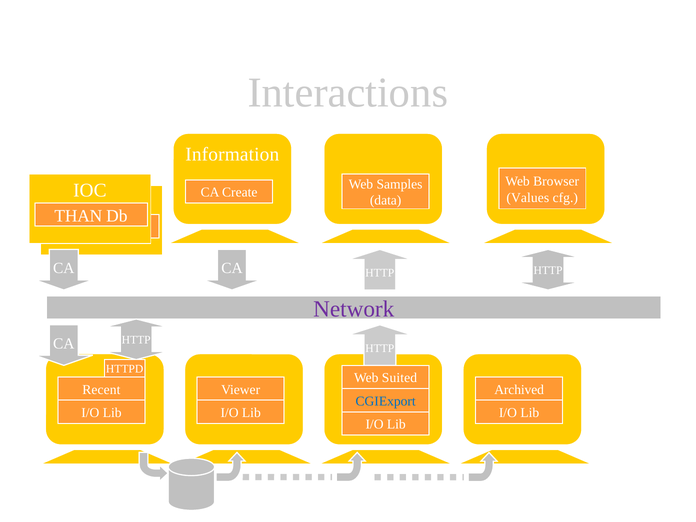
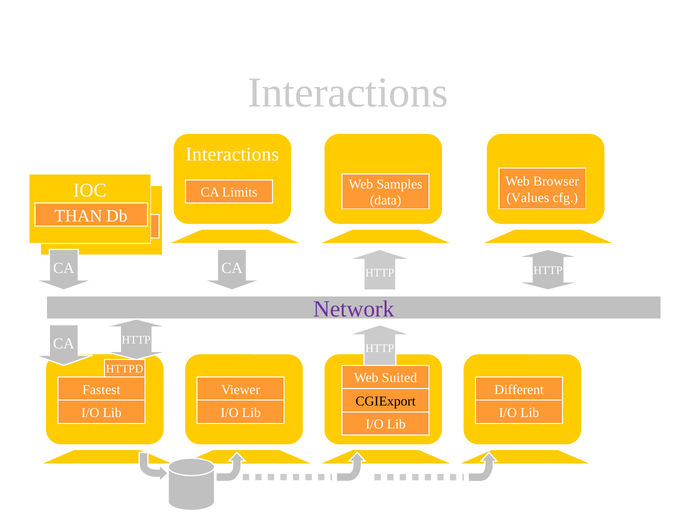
Information: Information -> Interactions (232, 154)
Create: Create -> Limits (240, 192)
Recent: Recent -> Fastest (101, 390)
Archived: Archived -> Different (519, 390)
CGIExport colour: blue -> black (386, 401)
